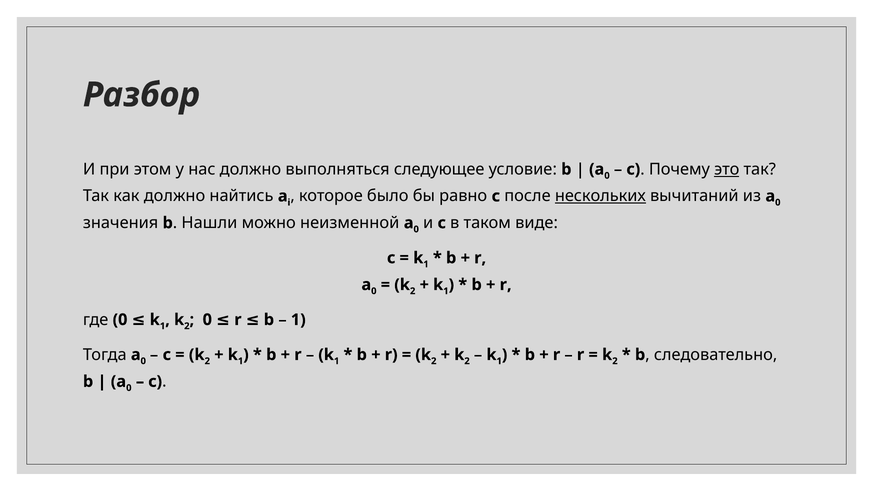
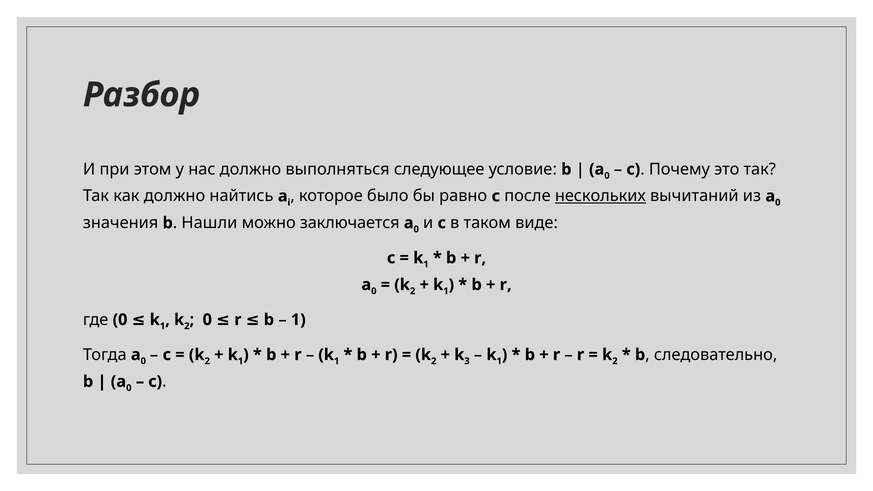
это underline: present -> none (727, 169)
неизменной: неизменной -> заключается (350, 223)
2: 2 -> 3 (467, 361)
